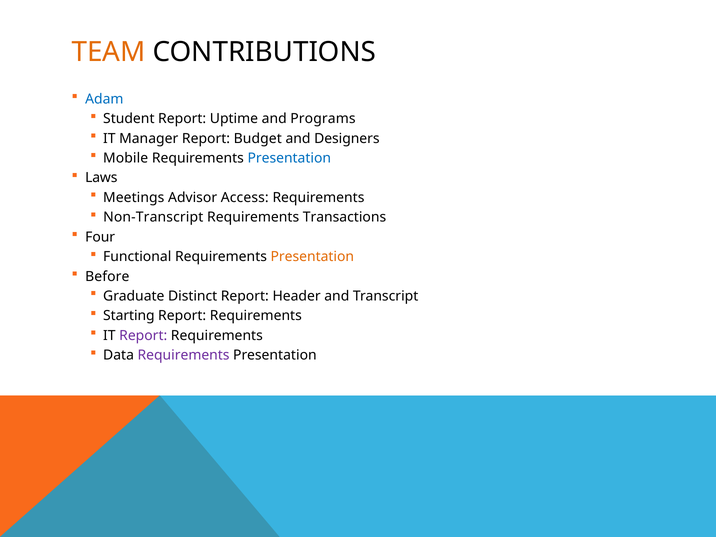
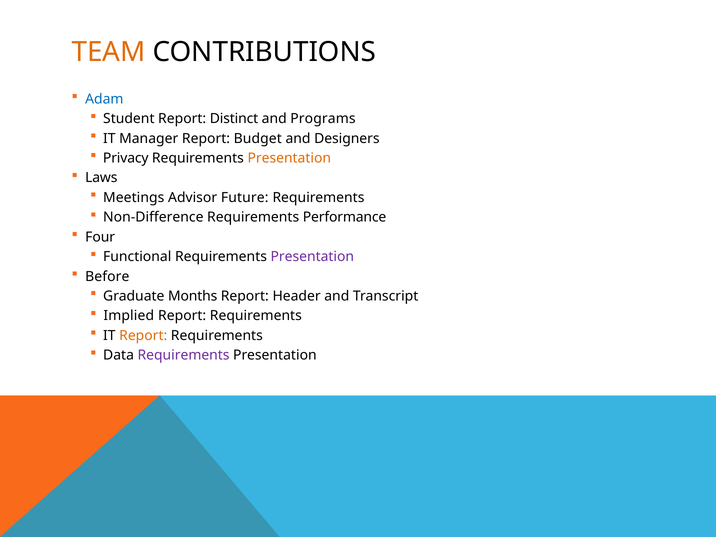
Uptime: Uptime -> Distinct (234, 119)
Mobile: Mobile -> Privacy (126, 158)
Presentation colour: blue -> orange (289, 158)
Access: Access -> Future (245, 198)
Non-Transcript: Non-Transcript -> Non-Difference (153, 217)
Transactions: Transactions -> Performance (345, 217)
Presentation colour: orange -> purple (312, 257)
Distinct: Distinct -> Months (193, 296)
Starting: Starting -> Implied (129, 316)
Report colour: purple -> orange (143, 336)
